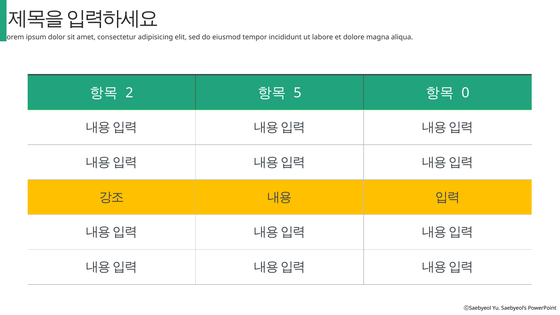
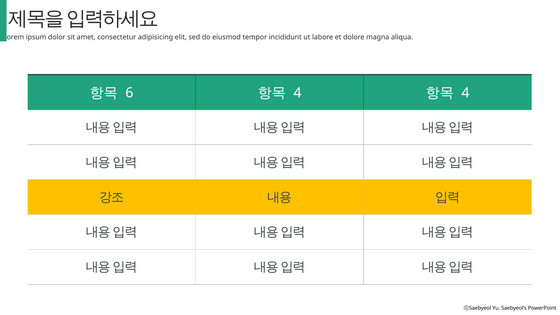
2: 2 -> 6 (129, 93)
5: 5 -> 4 (297, 93)
0: 0 -> 4 (465, 93)
